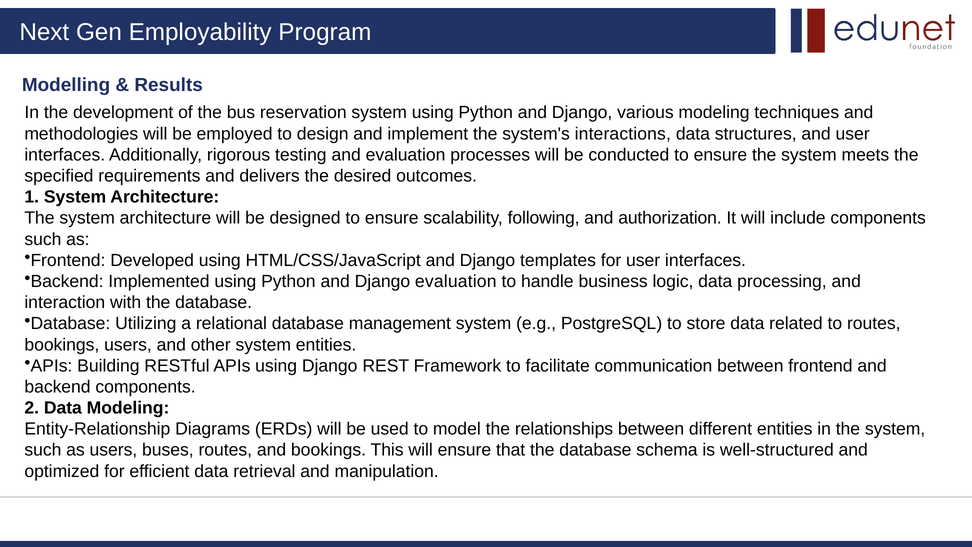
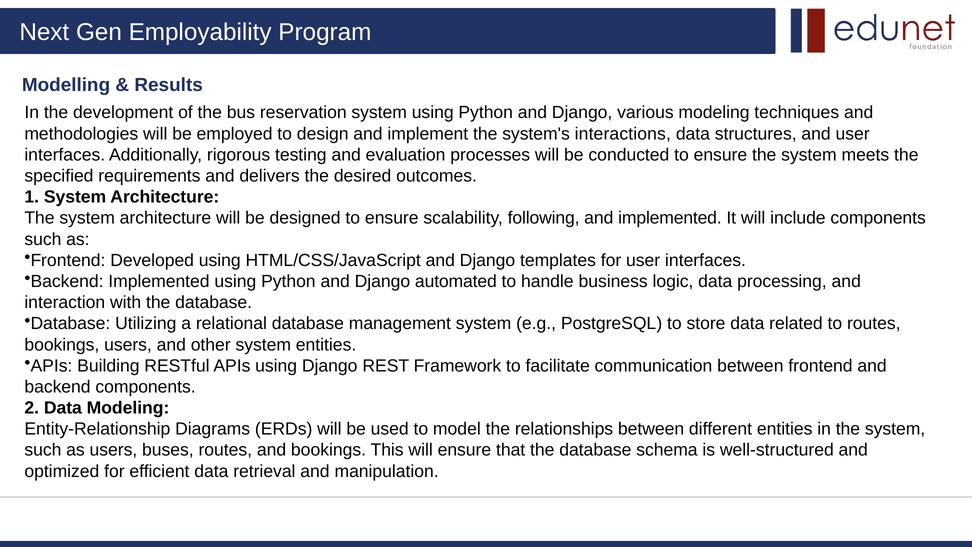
and authorization: authorization -> implemented (670, 218)
Django evaluation: evaluation -> automated (456, 281)
